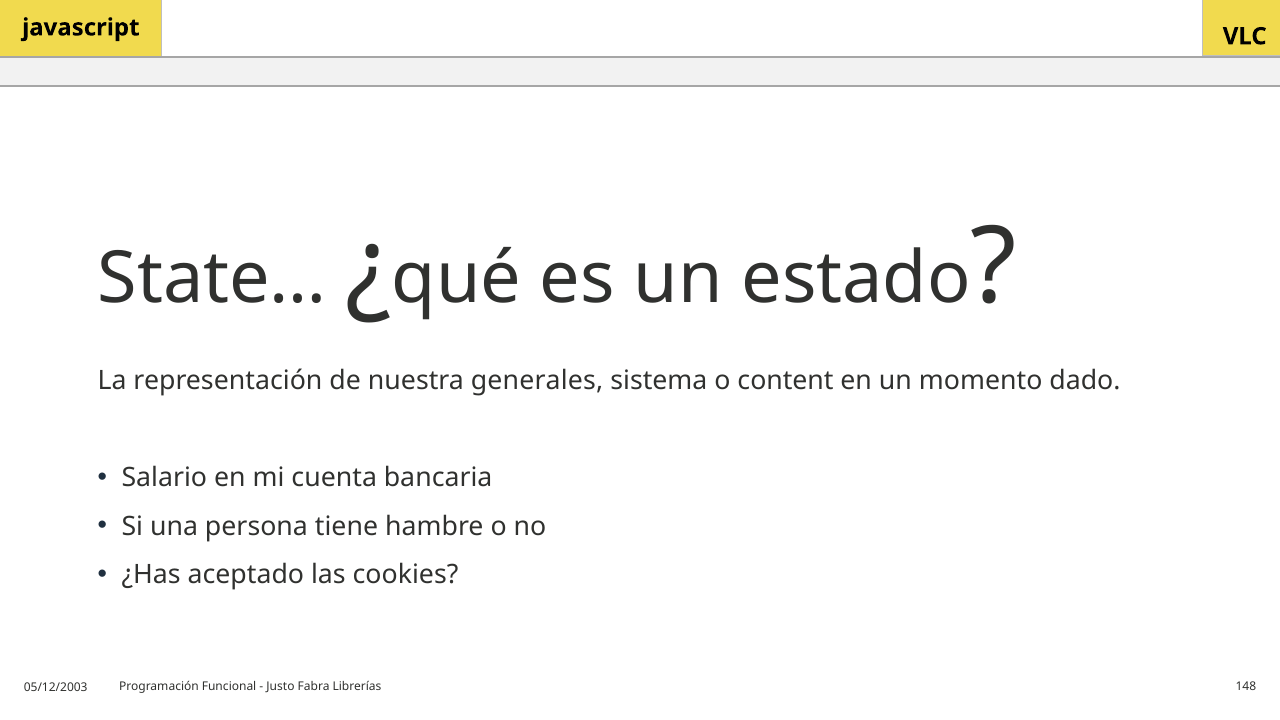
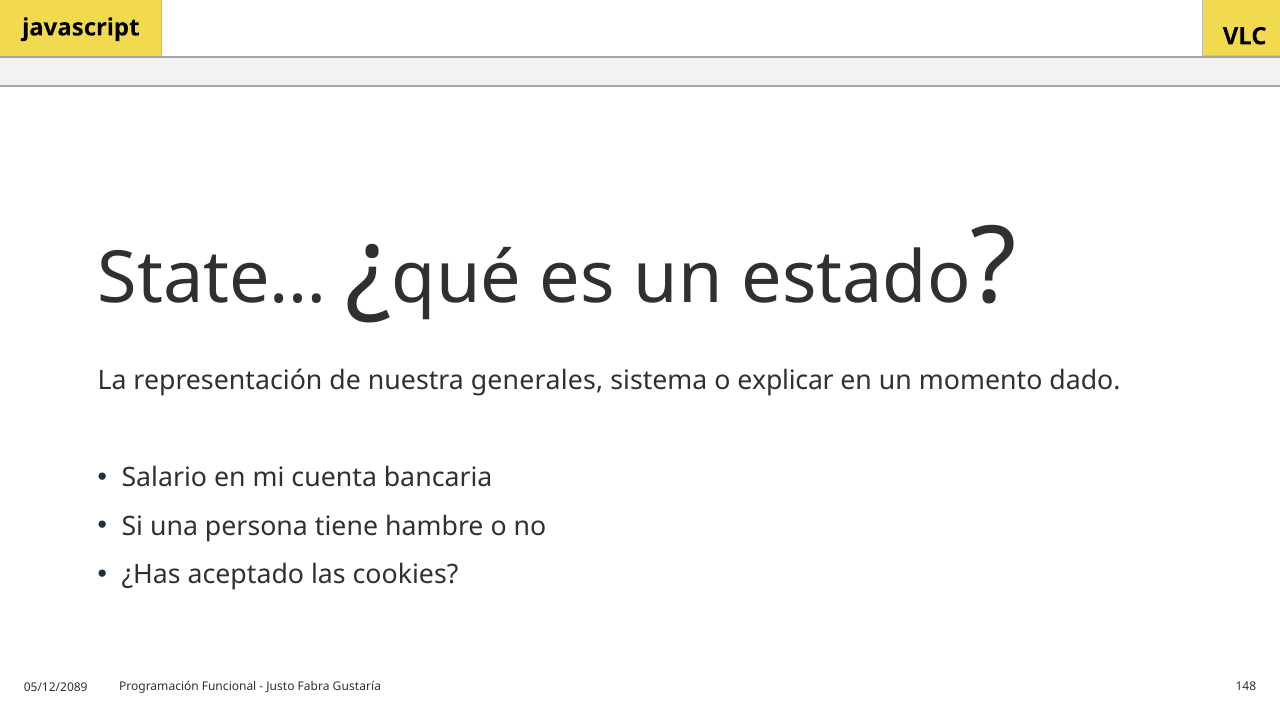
content: content -> explicar (786, 381)
Librerías: Librerías -> Gustaría (357, 686)
05/12/2003: 05/12/2003 -> 05/12/2089 (56, 687)
